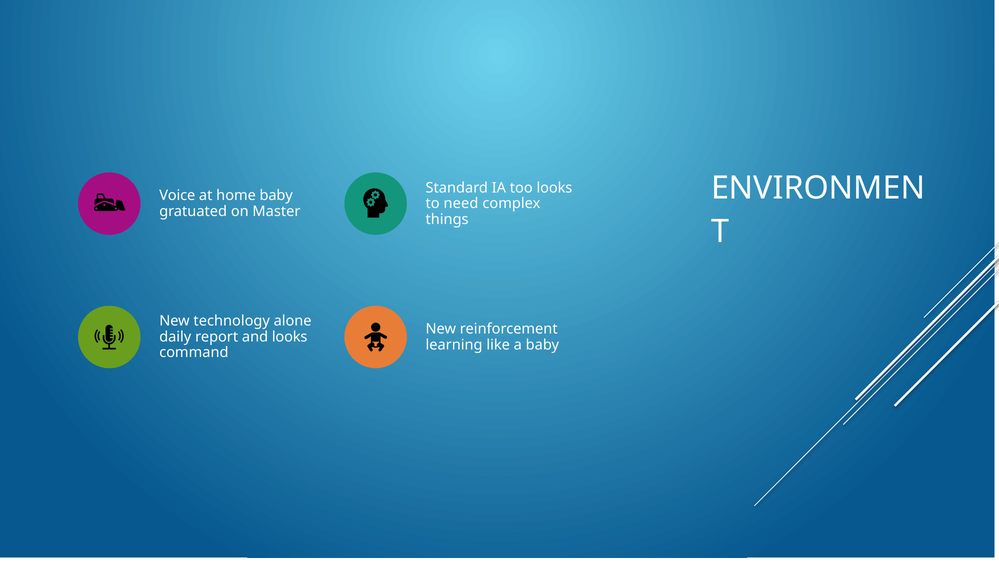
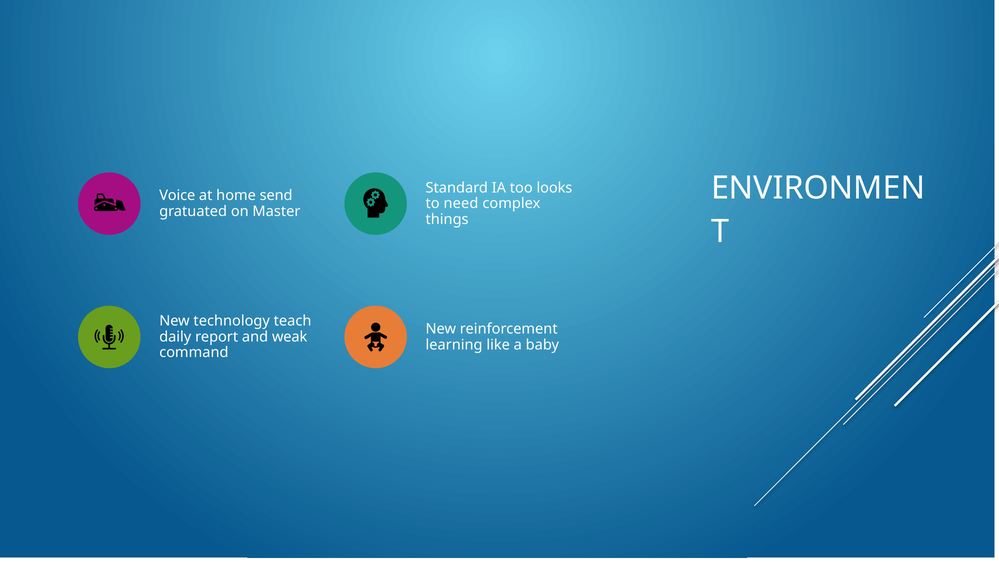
home baby: baby -> send (276, 196)
alone: alone -> teach (293, 321)
and looks: looks -> weak (290, 337)
